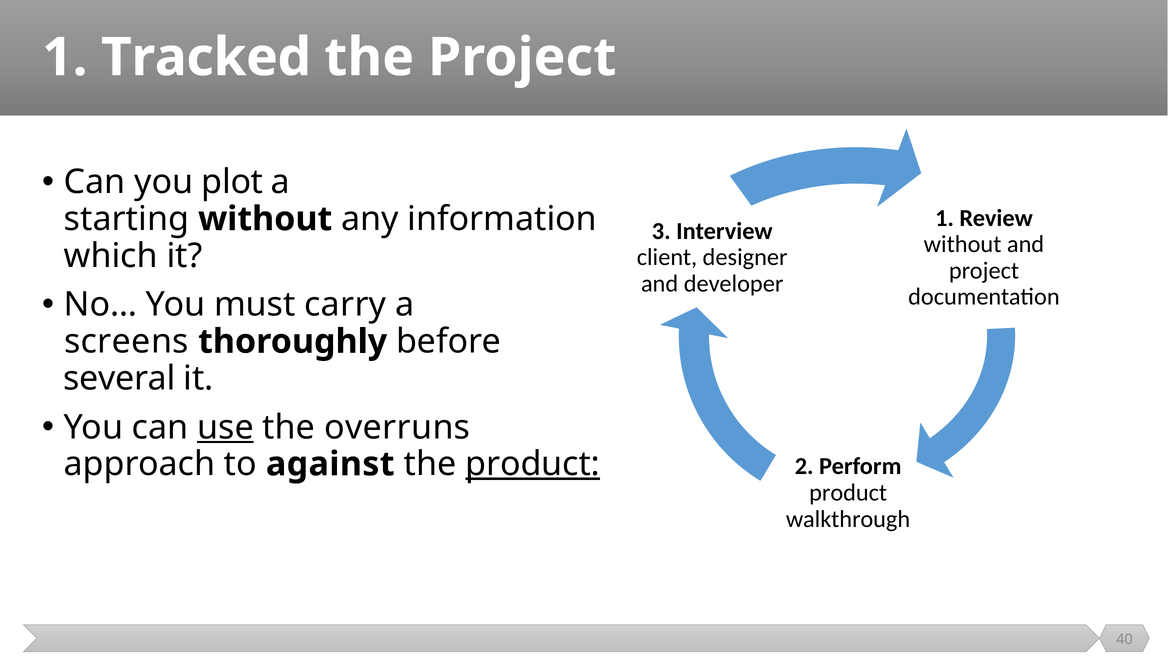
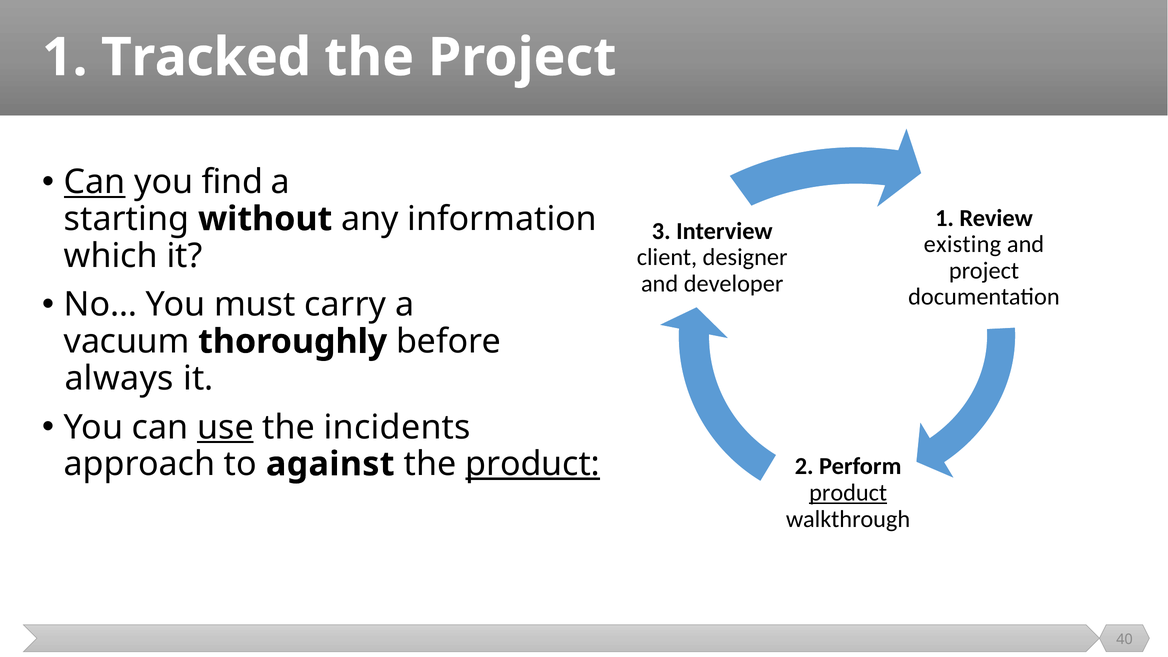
Can underline: none -> present (95, 182)
plot: plot -> find (232, 182)
without: without -> existing (962, 244)
screens: screens -> vacuum (127, 342)
several: several -> always (119, 378)
overruns: overruns -> incidents (397, 427)
product underline: none -> present (848, 493)
